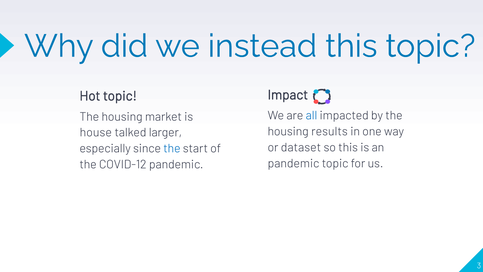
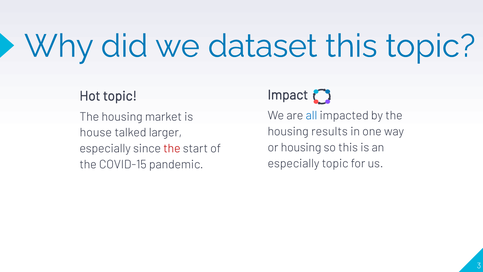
instead: instead -> dataset (263, 46)
or dataset: dataset -> housing (301, 147)
the colour: blue -> red (172, 148)
pandemic: pandemic -> especially (294, 163)
COVID-12: COVID-12 -> COVID-15 (123, 164)
